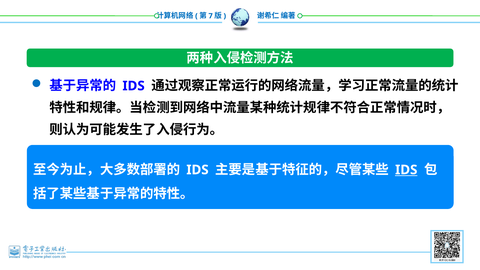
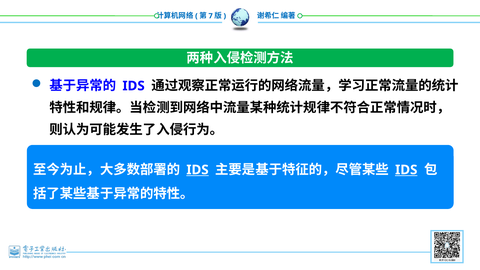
IDS underline: none -> present (197, 170)
